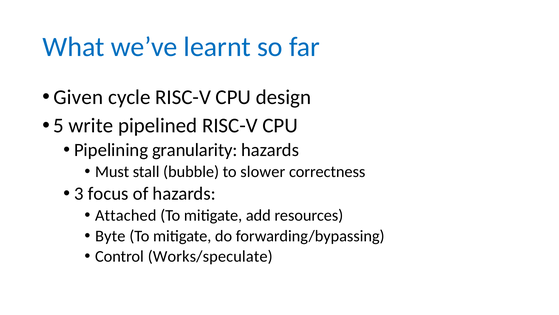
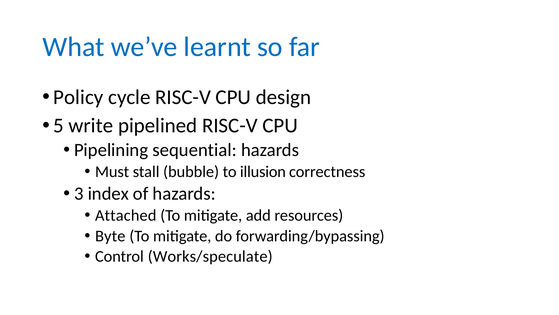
Given: Given -> Policy (78, 97)
granularity: granularity -> sequential (195, 150)
slower: slower -> illusion (263, 172)
focus: focus -> index (108, 193)
